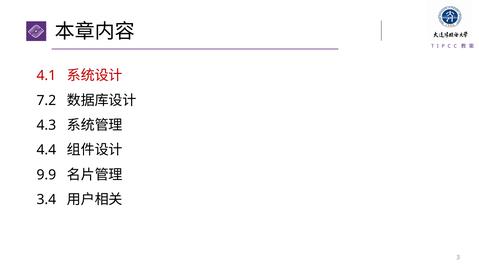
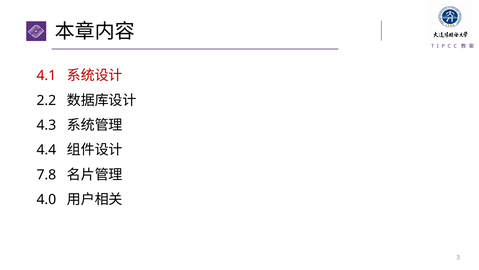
7.2: 7.2 -> 2.2 (46, 100)
9.9: 9.9 -> 7.8 (46, 174)
3.4: 3.4 -> 4.0 (46, 199)
